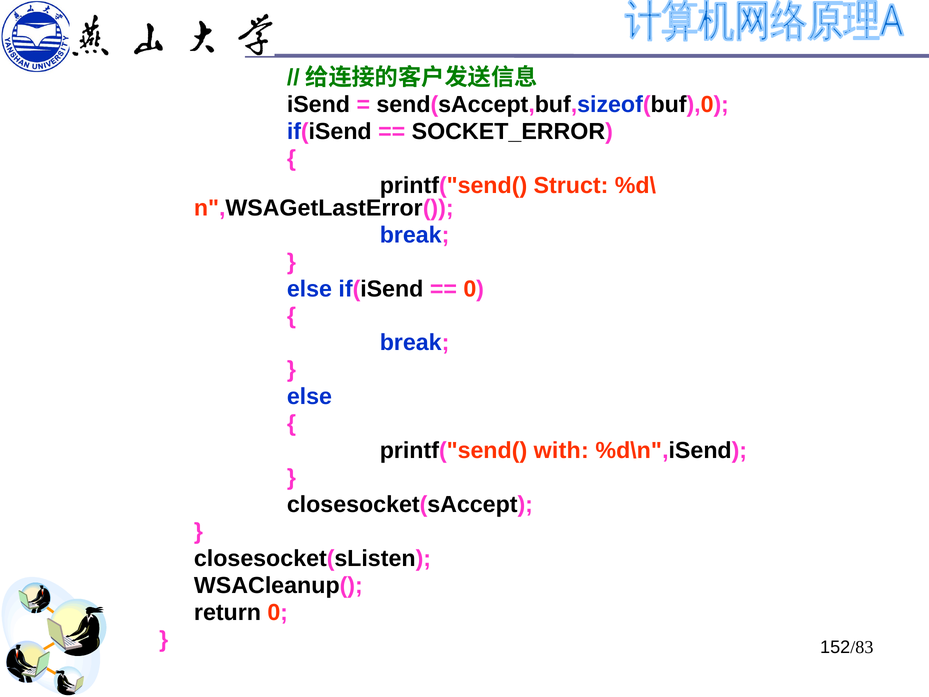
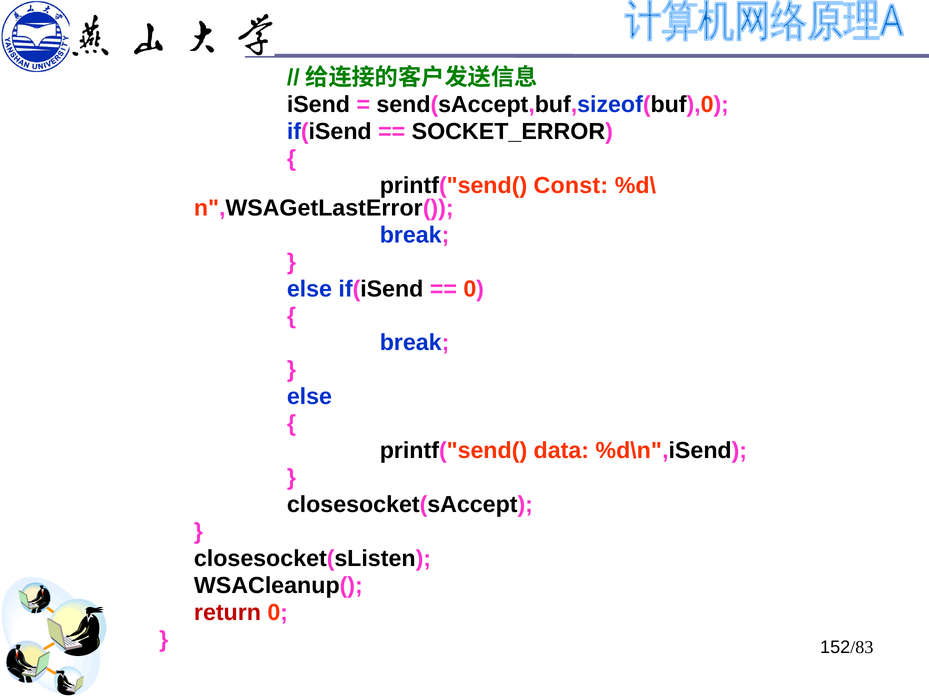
Struct: Struct -> Const (571, 186)
with: with -> data (561, 451)
return colour: black -> red (227, 612)
